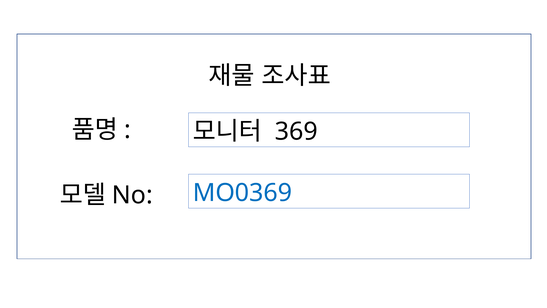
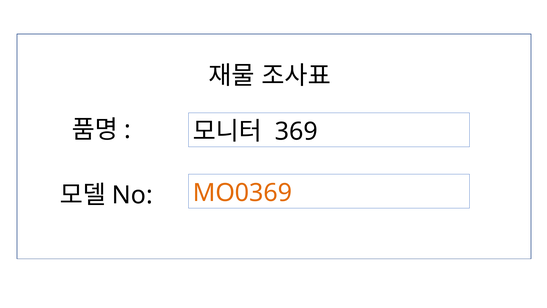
MO0369 colour: blue -> orange (242, 193)
